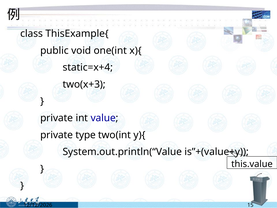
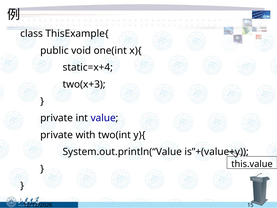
type: type -> with (86, 135)
